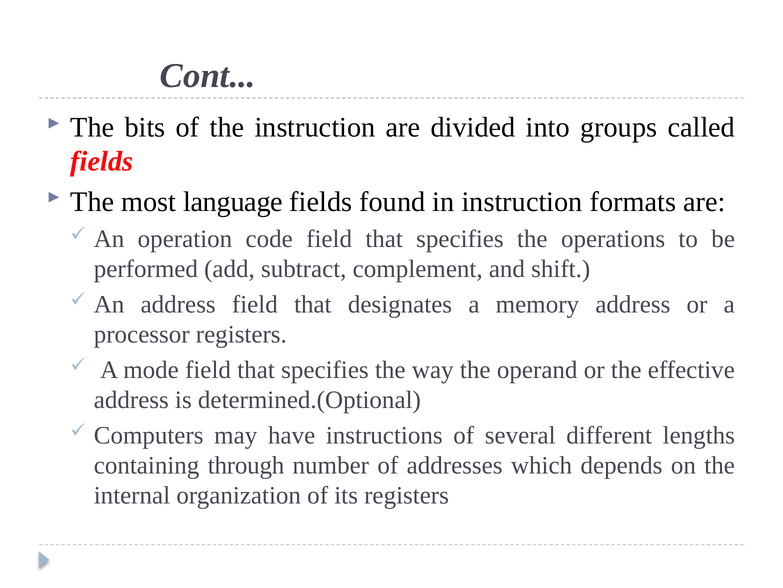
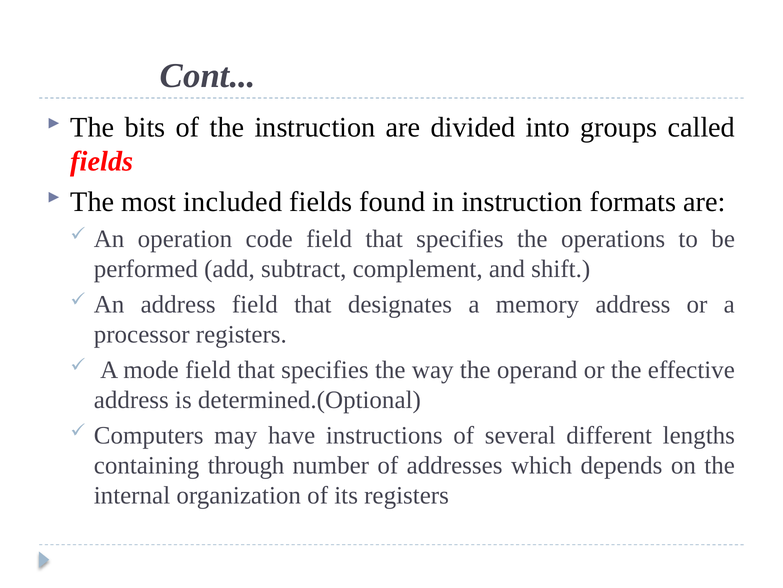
language: language -> included (233, 202)
